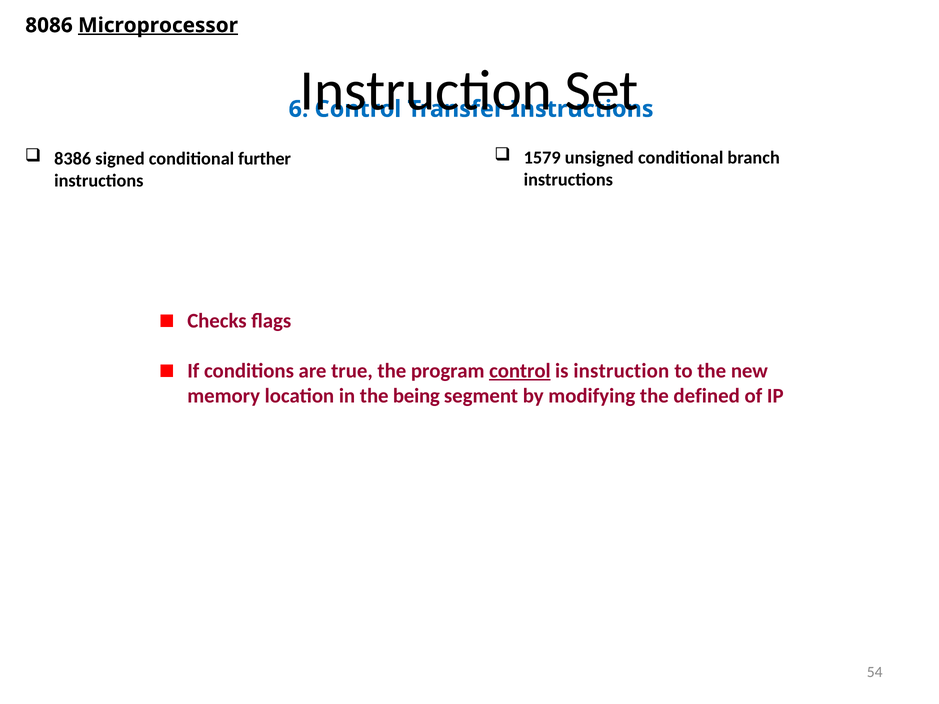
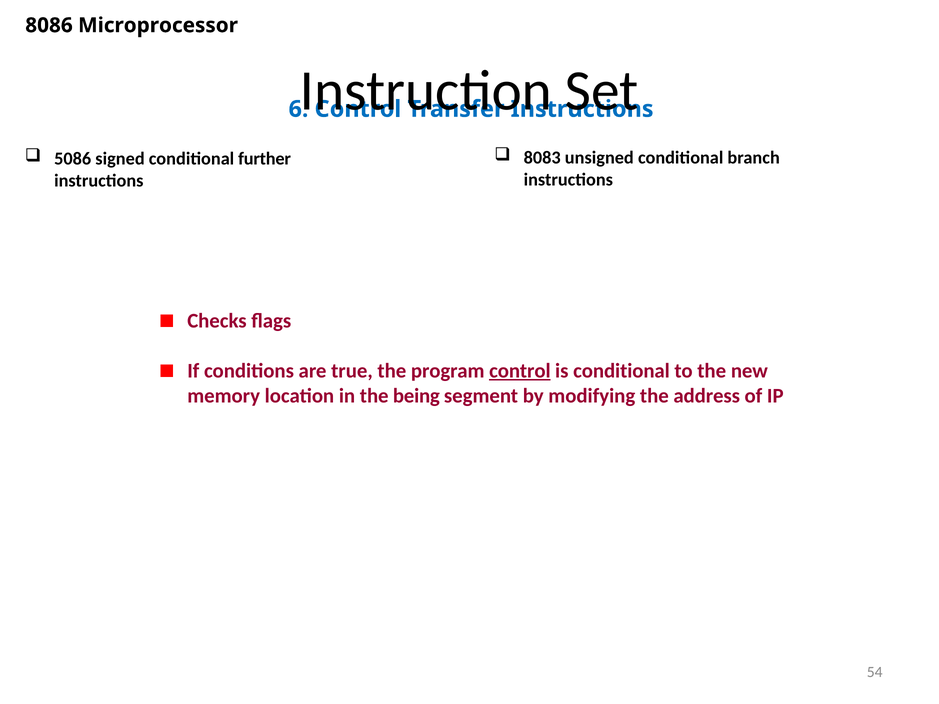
Microprocessor underline: present -> none (158, 25)
1579: 1579 -> 8083 (542, 158)
8386: 8386 -> 5086 (73, 159)
is instruction: instruction -> conditional (622, 371)
defined: defined -> address (707, 396)
